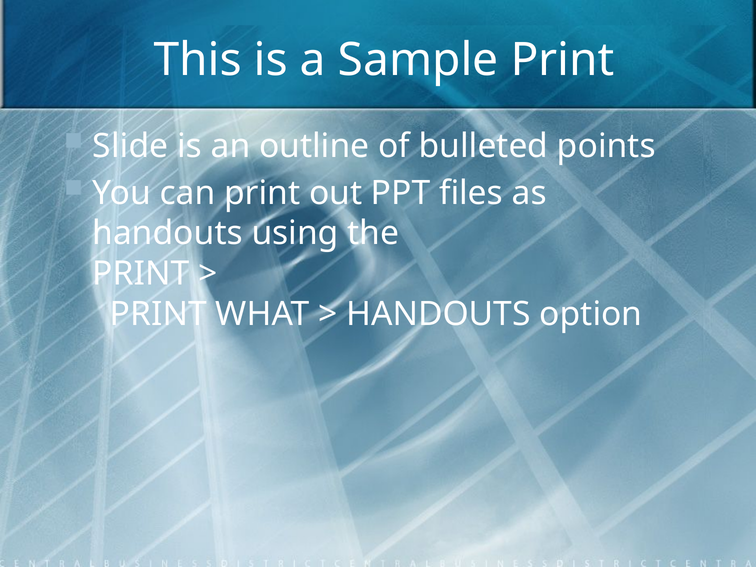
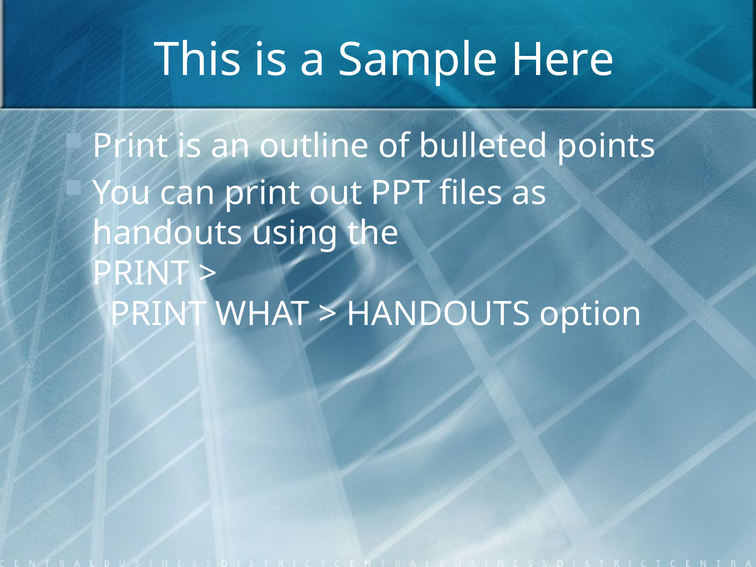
Sample Print: Print -> Here (563, 60)
Slide: Slide -> Print (130, 146)
